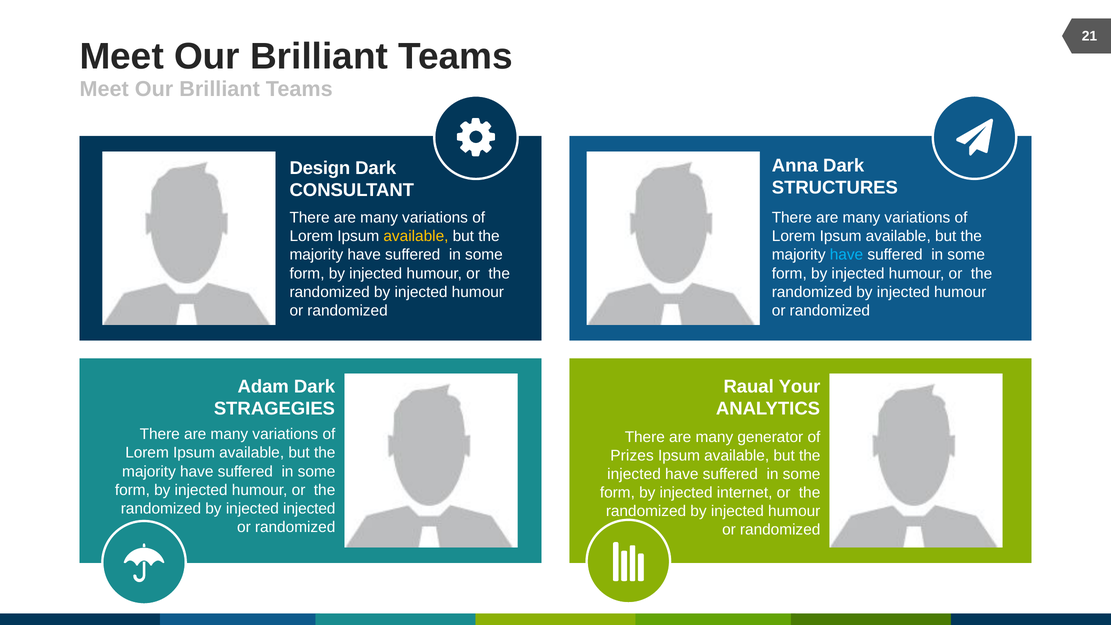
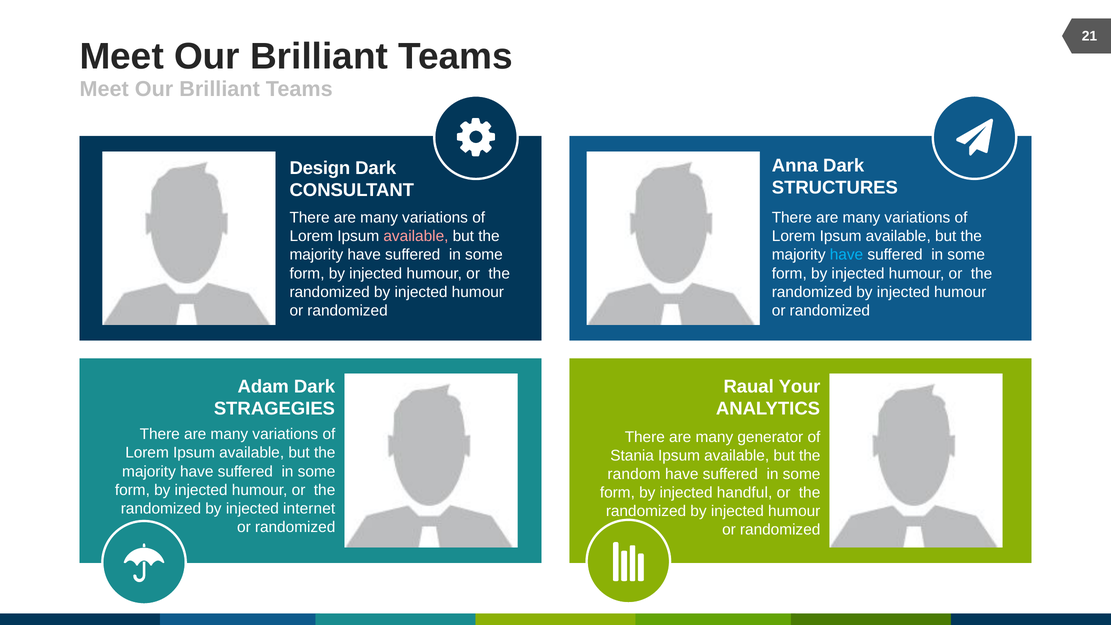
available colour: yellow -> pink (416, 236)
Prizes: Prizes -> Stania (632, 455)
injected: injected -> random (634, 474)
internet: internet -> handful (745, 493)
injected injected: injected -> internet (309, 509)
